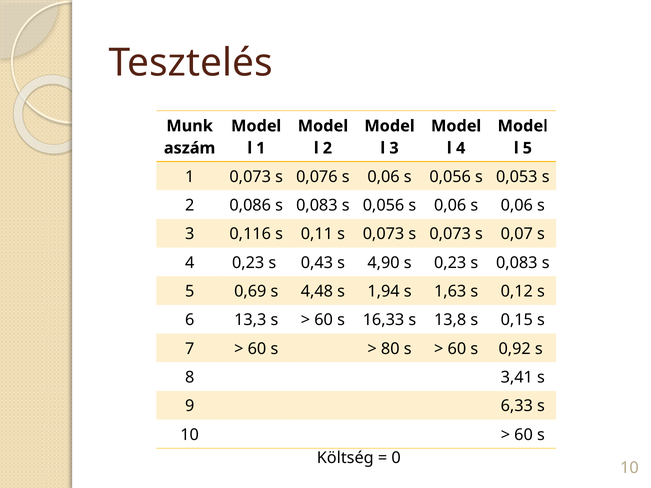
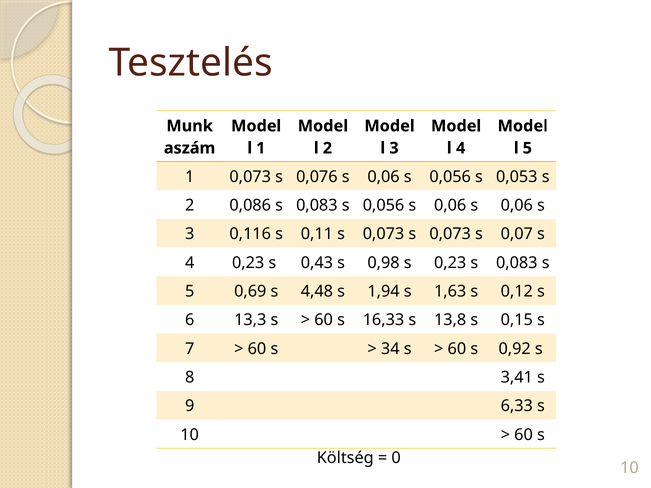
4,90: 4,90 -> 0,98 (384, 263)
80: 80 -> 34 (390, 349)
